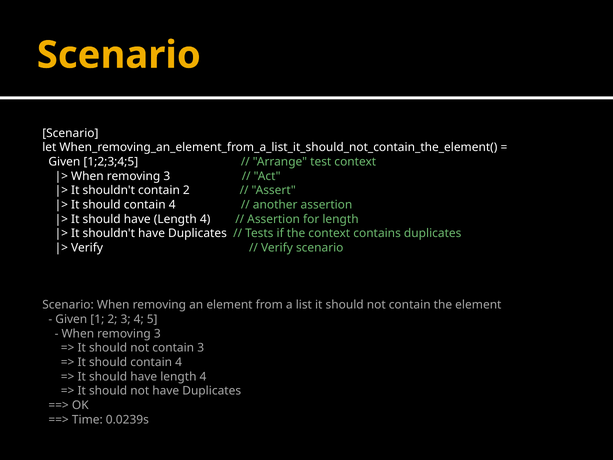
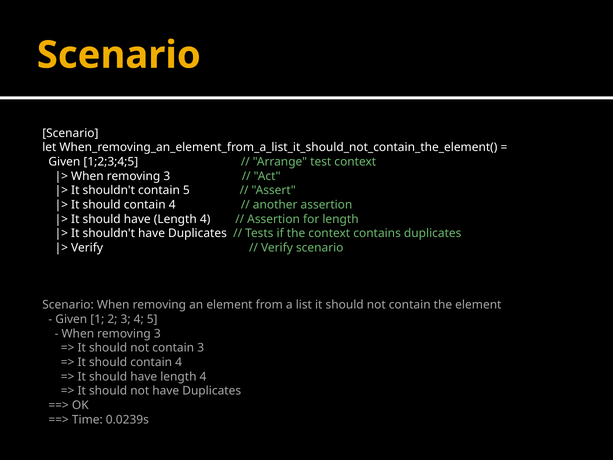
contain 2: 2 -> 5 (186, 190)
